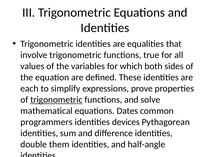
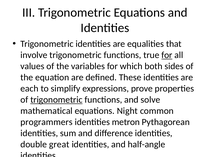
for underline: none -> present (167, 55)
Dates: Dates -> Night (127, 111)
devices: devices -> metron (126, 122)
them: them -> great (59, 145)
